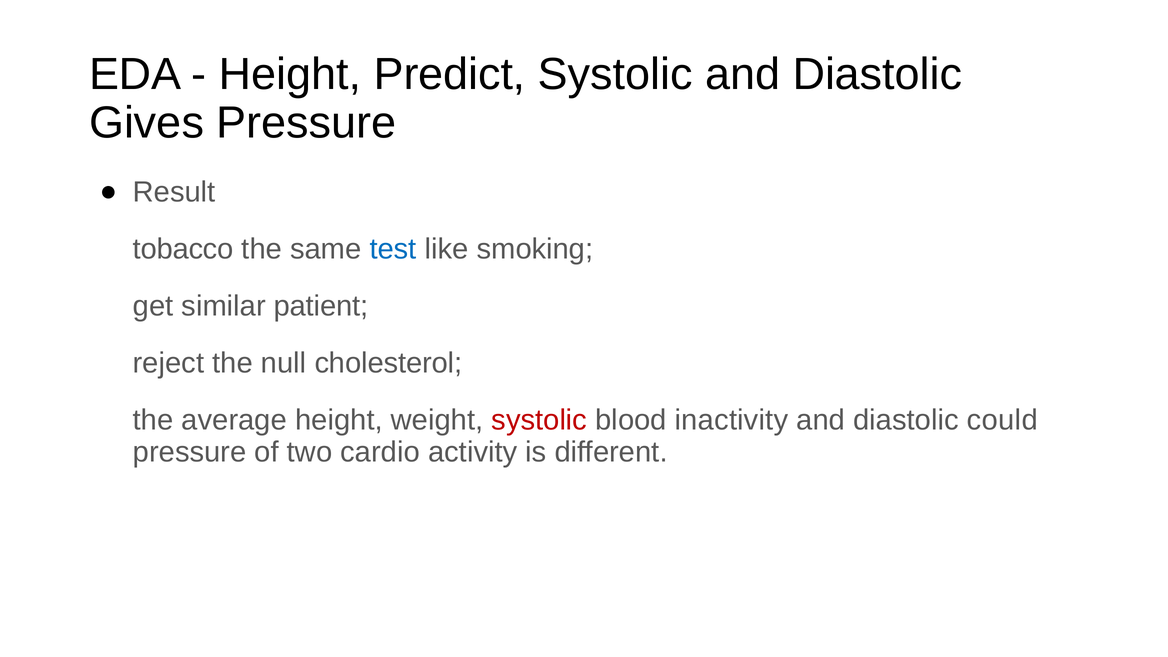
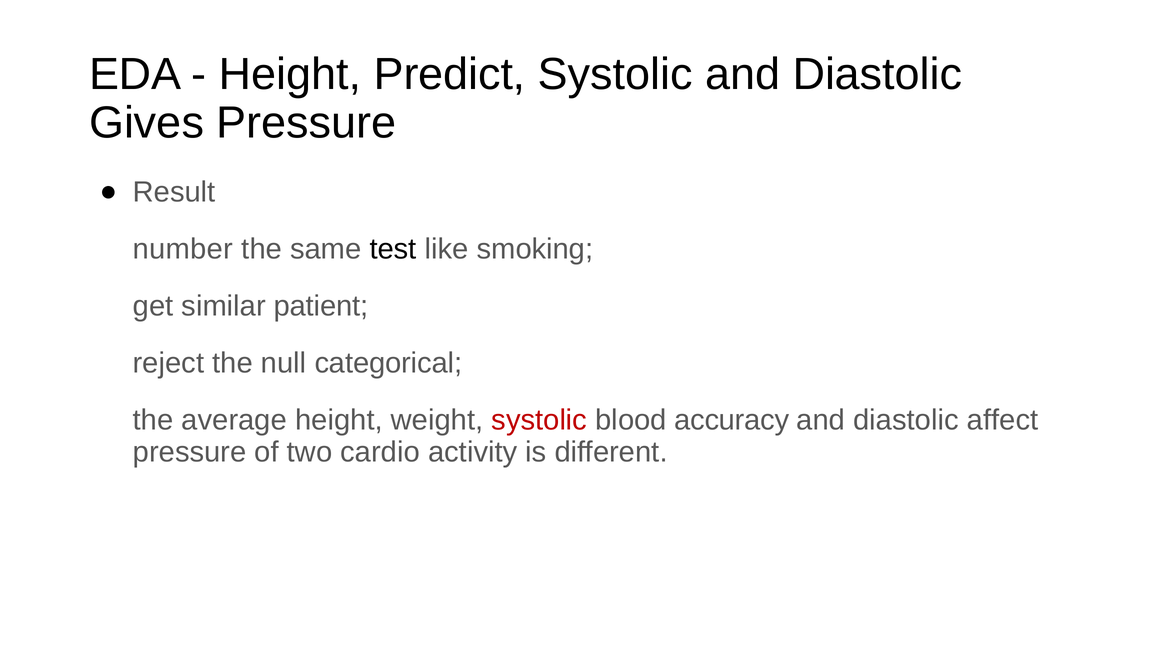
tobacco: tobacco -> number (183, 249)
test colour: blue -> black (393, 249)
cholesterol: cholesterol -> categorical (388, 363)
inactivity: inactivity -> accuracy (732, 420)
could: could -> affect (1003, 420)
